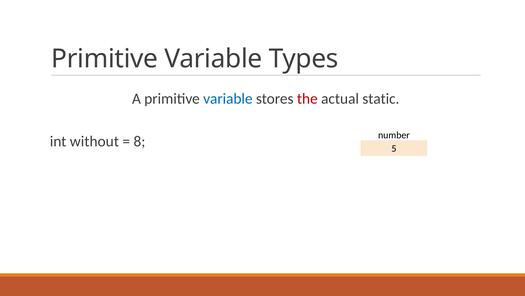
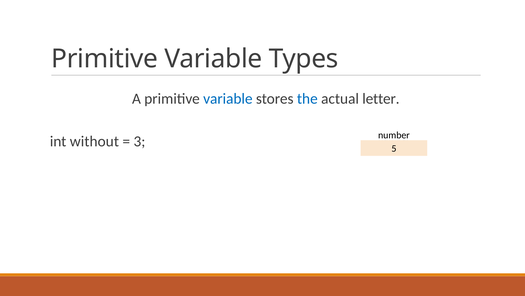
the colour: red -> blue (307, 99)
static: static -> letter (381, 99)
8: 8 -> 3 (139, 141)
